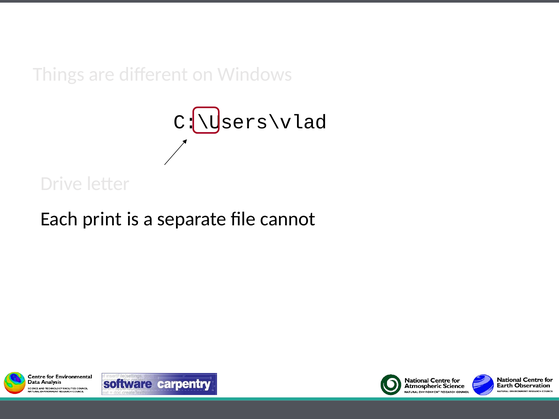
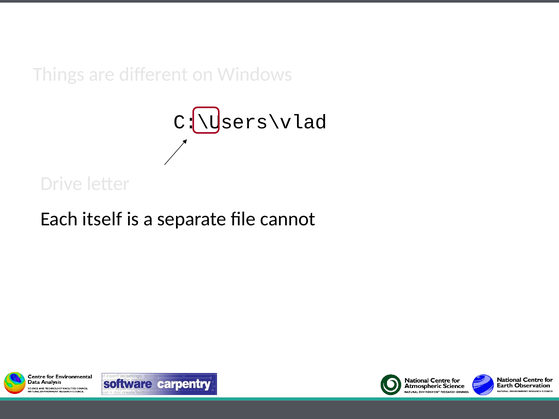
print: print -> itself (102, 219)
